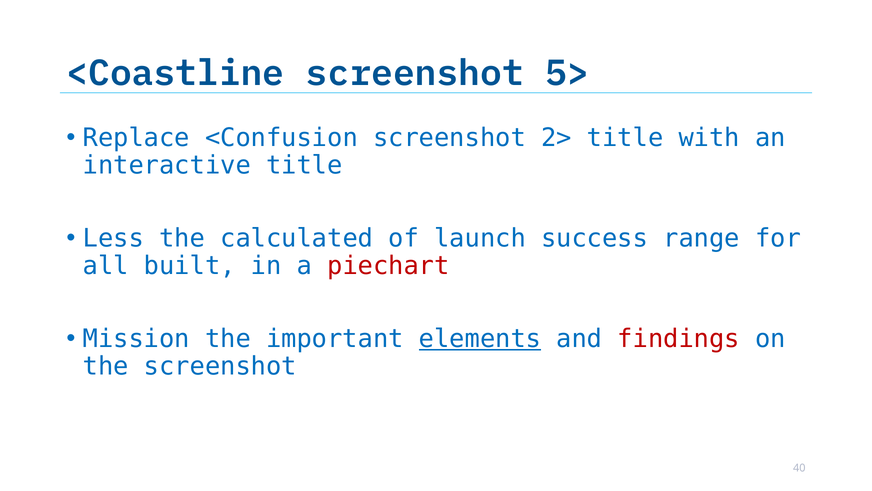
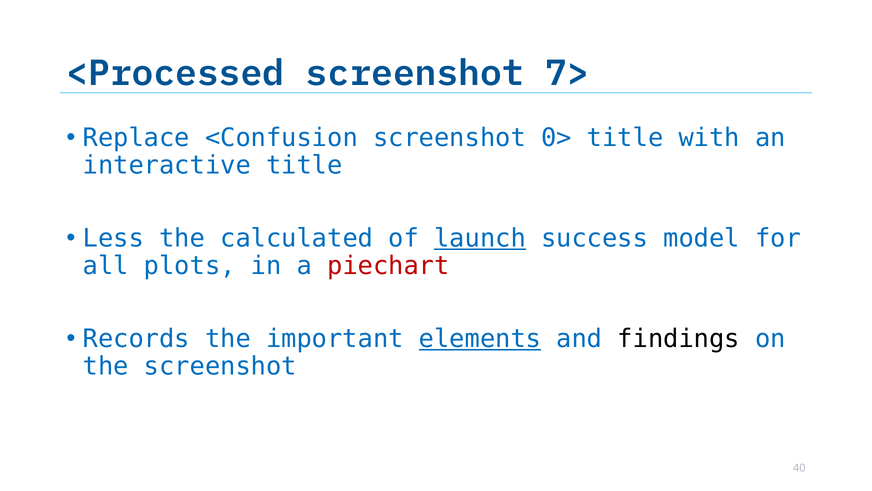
<Coastline: <Coastline -> <Processed (175, 73)
5>: 5> -> 7> (567, 73)
2>: 2> -> 0> (556, 138)
launch underline: none -> present (480, 238)
range: range -> model (702, 238)
built: built -> plots (190, 266)
Mission: Mission -> Records (136, 339)
findings colour: red -> black (679, 339)
